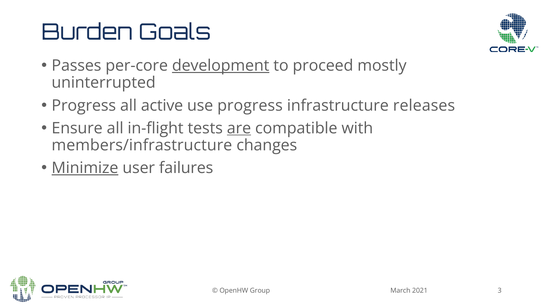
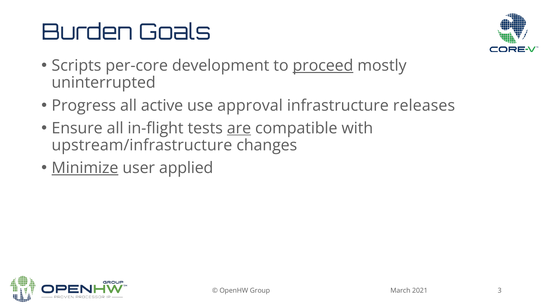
Passes: Passes -> Scripts (76, 66)
development underline: present -> none (221, 66)
proceed underline: none -> present (323, 66)
use progress: progress -> approval (250, 106)
members/infrastructure: members/infrastructure -> upstream/infrastructure (142, 145)
failures: failures -> applied (186, 168)
